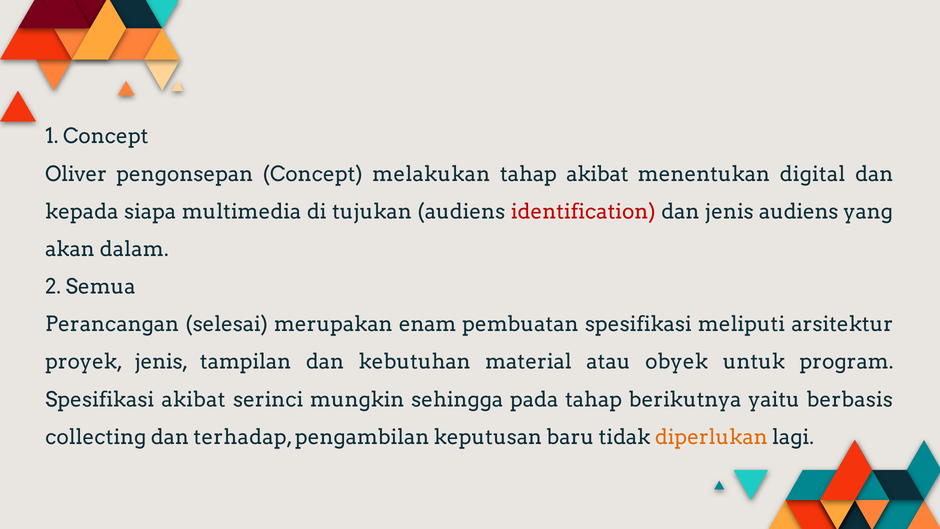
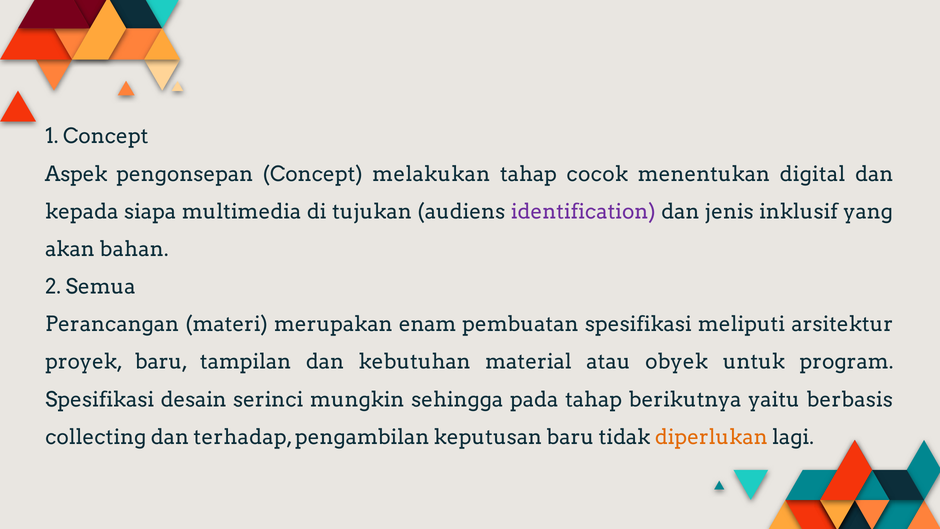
Oliver: Oliver -> Aspek (76, 174)
tahap akibat: akibat -> cocok (597, 174)
identification colour: red -> purple (583, 212)
jenis audiens: audiens -> inklusif (799, 212)
dalam: dalam -> bahan (134, 249)
selesai: selesai -> materi (227, 324)
proyek jenis: jenis -> baru (161, 362)
Spesifikasi akibat: akibat -> desain (194, 399)
